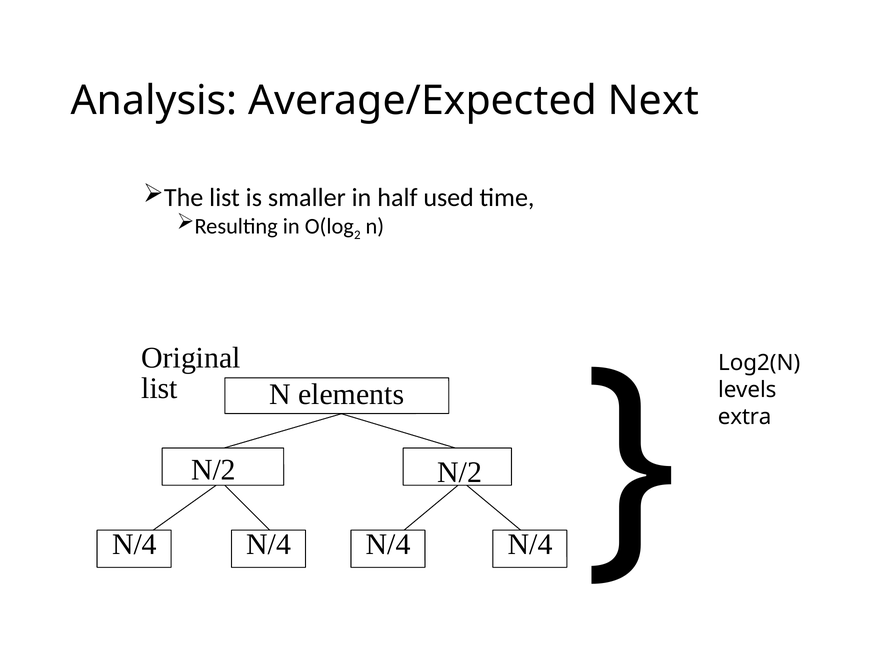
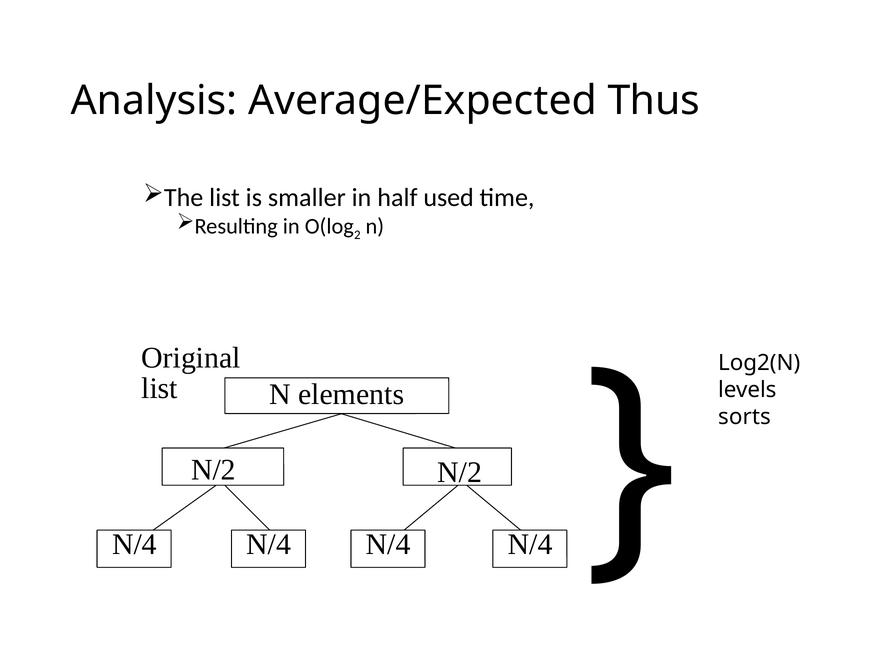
Next: Next -> Thus (654, 100)
extra: extra -> sorts (744, 417)
